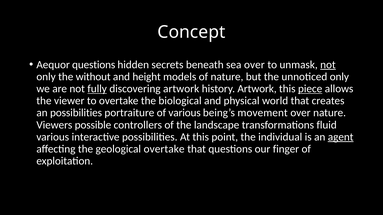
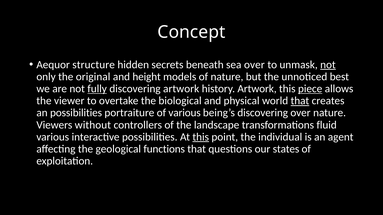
Aequor questions: questions -> structure (94, 65)
without: without -> original (93, 77)
unnoticed only: only -> best (339, 77)
that underline: none -> present (300, 101)
being’s movement: movement -> discovering (263, 113)
possible: possible -> without (93, 125)
this underline: none -> present (201, 137)
agent underline: present -> none (341, 137)
geological overtake: overtake -> functions (164, 149)
finger: finger -> states (286, 149)
